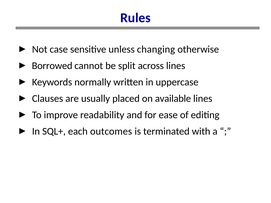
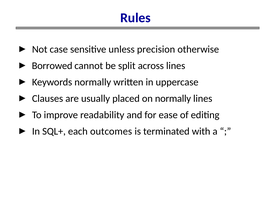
changing: changing -> precision (156, 49)
on available: available -> normally (173, 99)
